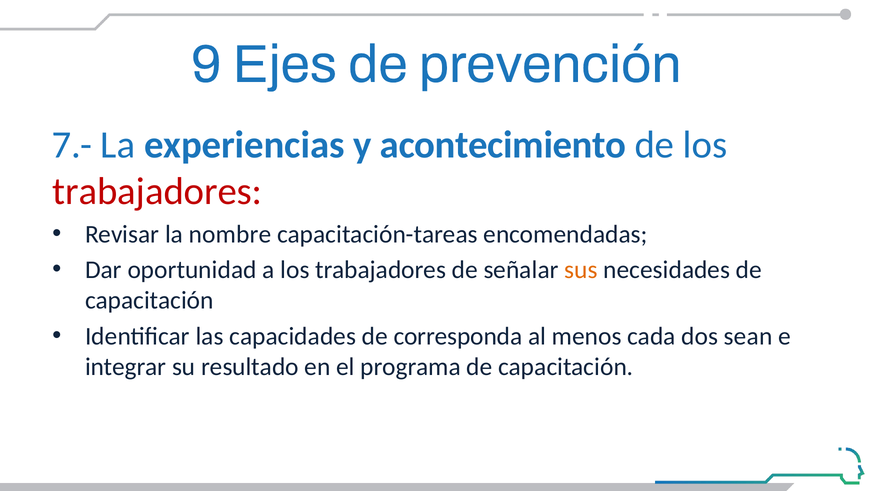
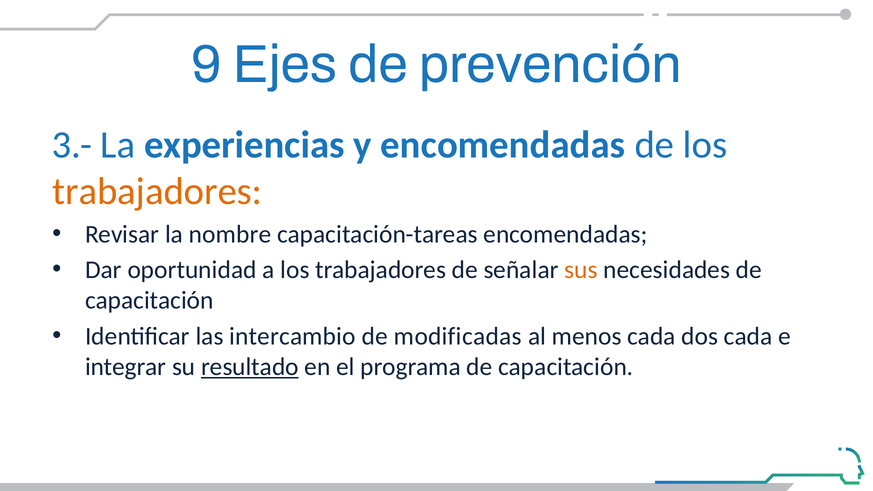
7.-: 7.- -> 3.- (72, 145)
y acontecimiento: acontecimiento -> encomendadas (503, 145)
trabajadores colour: red -> orange (157, 192)
capacidades: capacidades -> intercambio (293, 336)
corresponda: corresponda -> modificadas (458, 336)
dos sean: sean -> cada (748, 336)
resultado underline: none -> present (250, 367)
